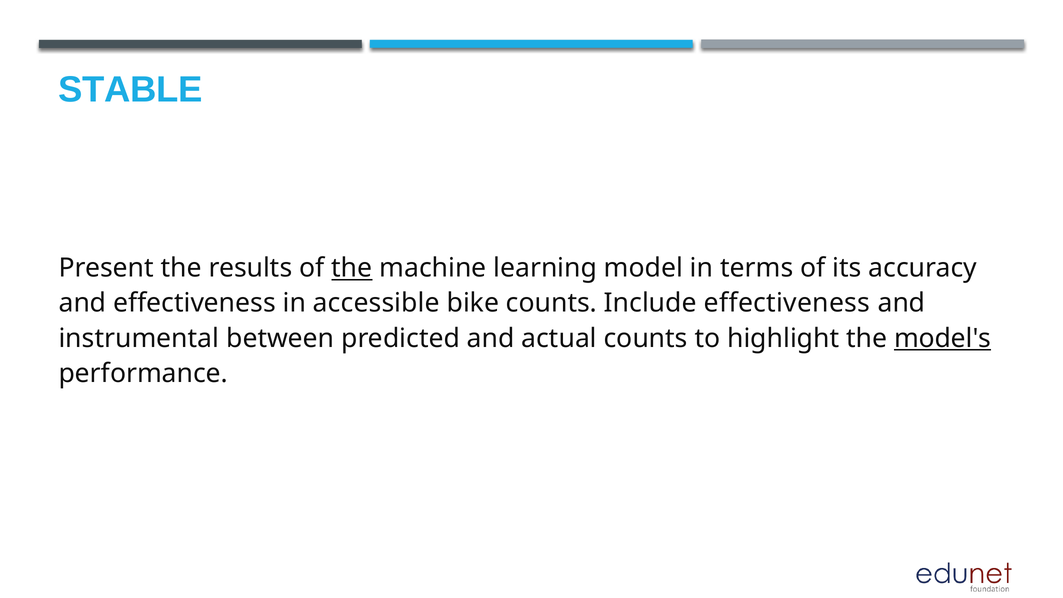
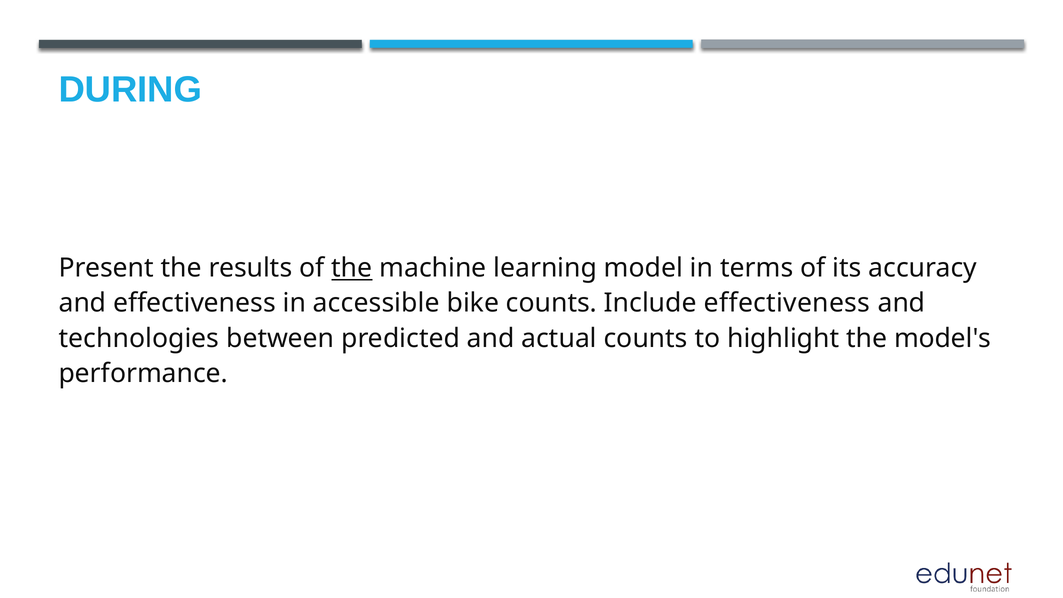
STABLE: STABLE -> DURING (130, 90)
instrumental: instrumental -> technologies (139, 338)
model's underline: present -> none (943, 338)
